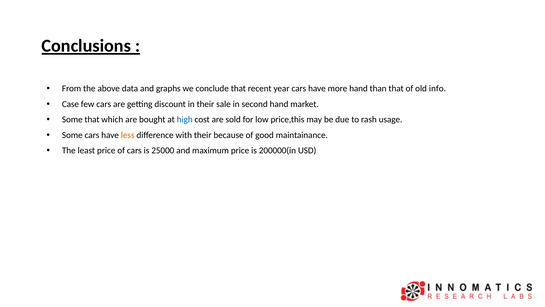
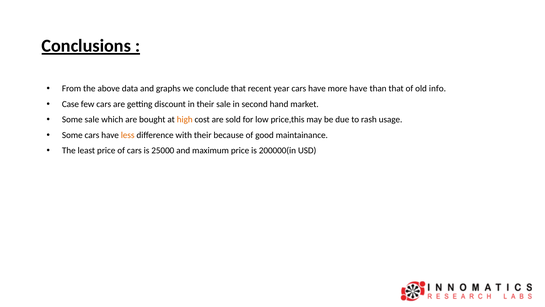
more hand: hand -> have (358, 88)
Some that: that -> sale (92, 119)
high colour: blue -> orange (185, 119)
